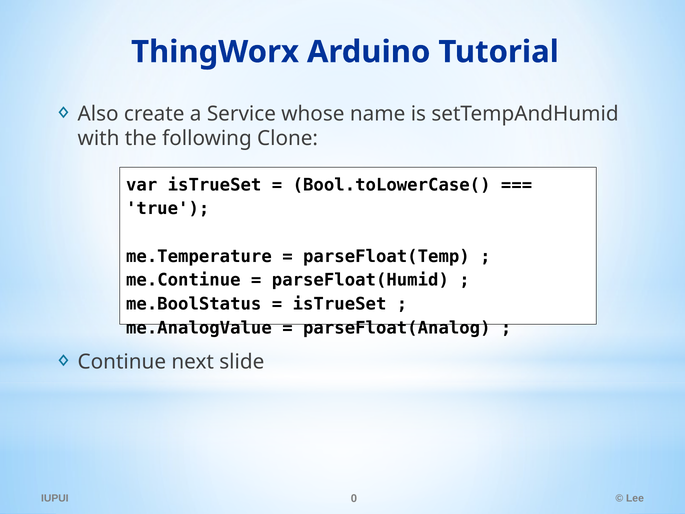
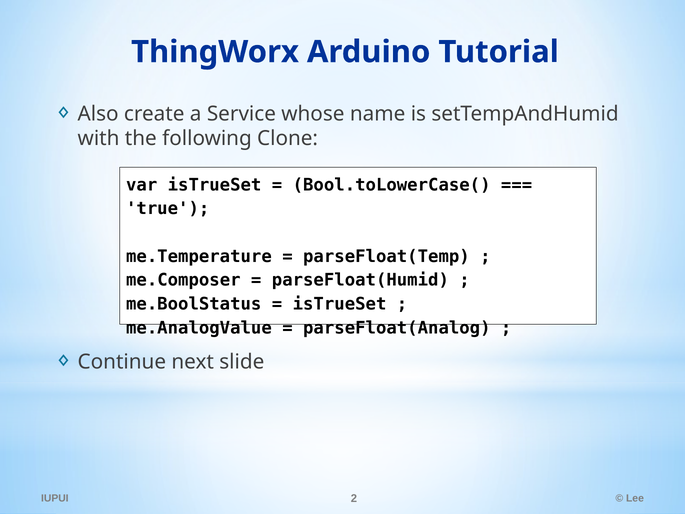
me.Continue: me.Continue -> me.Composer (183, 280)
0: 0 -> 2 (354, 498)
